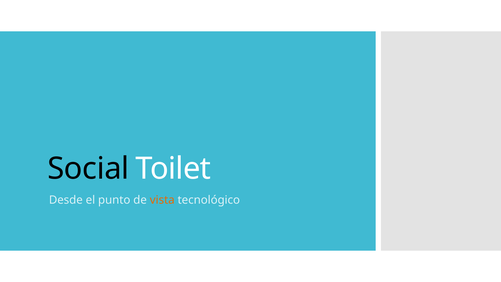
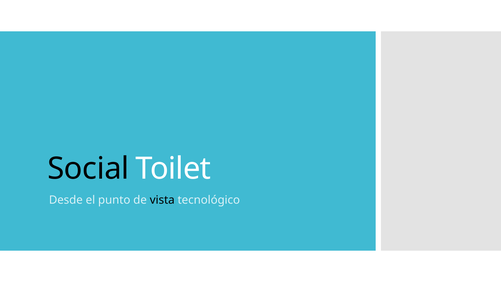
vista colour: orange -> black (162, 200)
